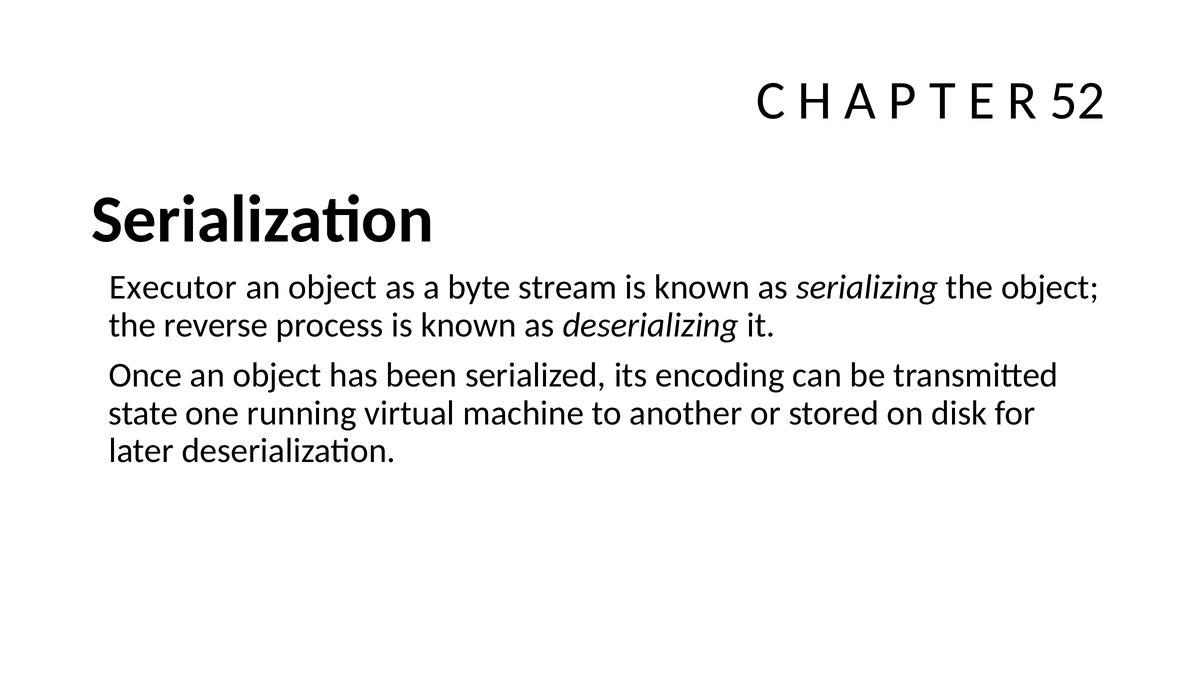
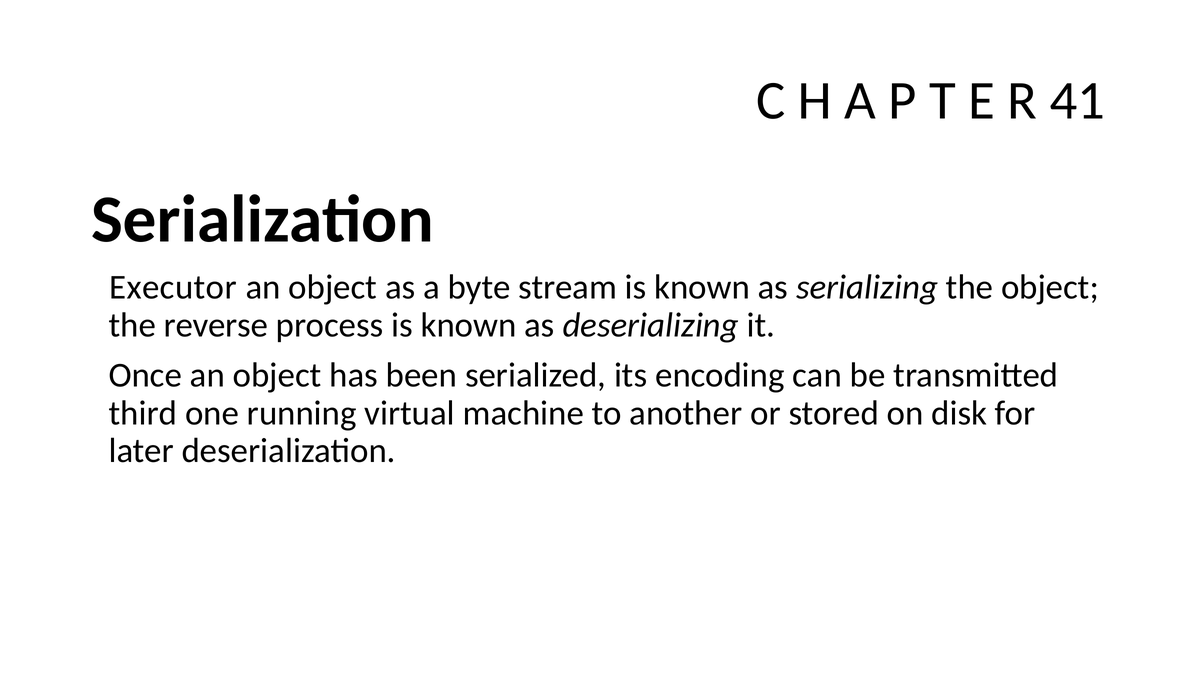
52: 52 -> 41 (1077, 101)
state: state -> third (143, 413)
